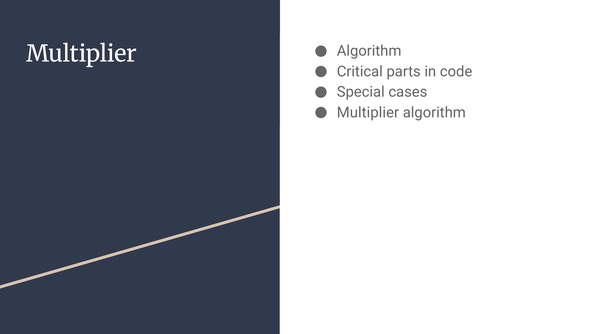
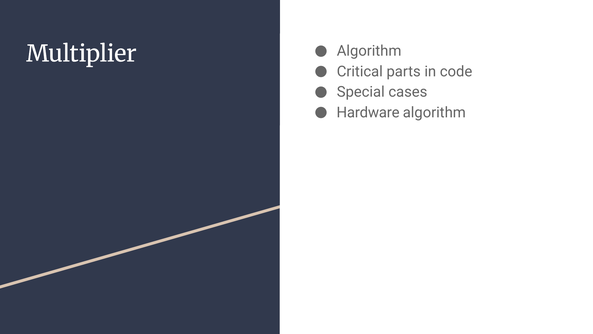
Multiplier: Multiplier -> Hardware (368, 112)
